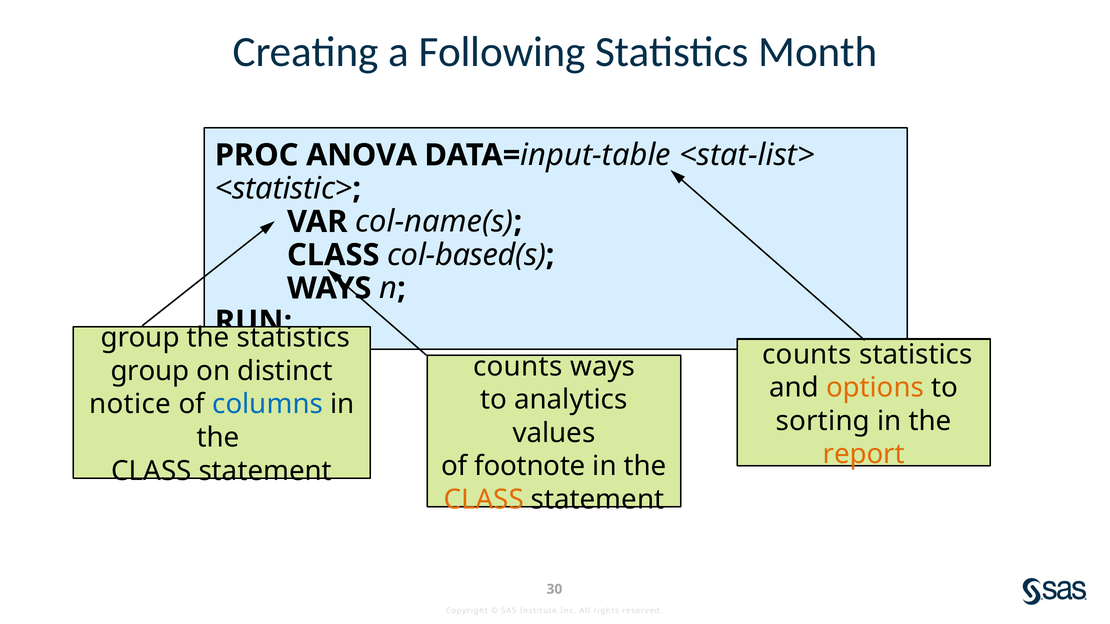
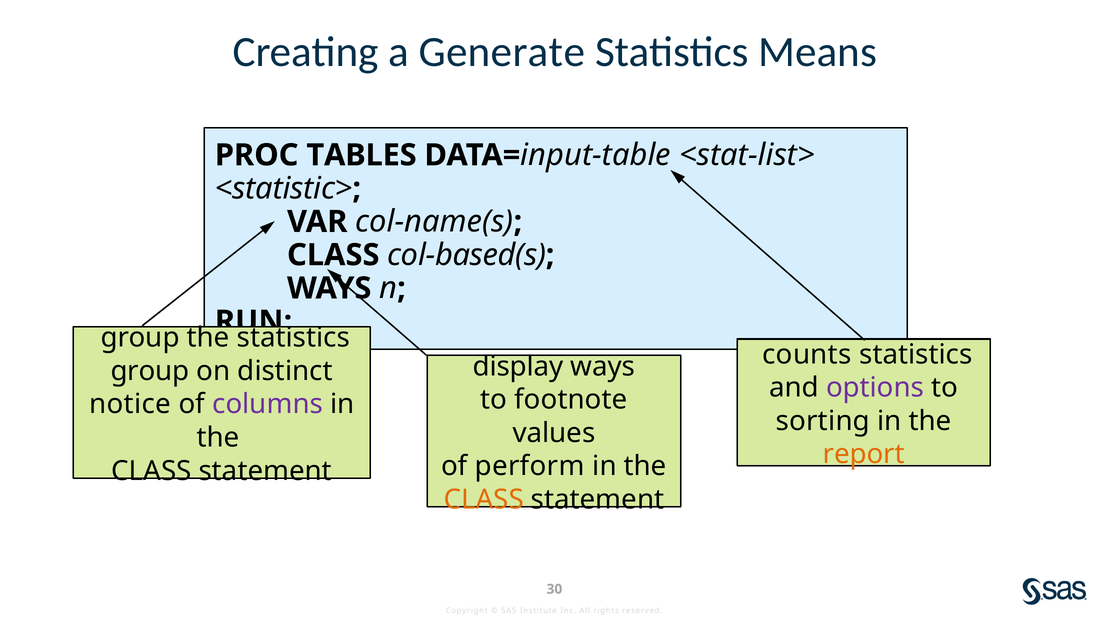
Following: Following -> Generate (502, 52)
Month: Month -> Means (818, 52)
ANOVA: ANOVA -> TABLES (362, 155)
counts: counts -> display (518, 367)
options colour: orange -> purple (875, 388)
analytics: analytics -> footnote (571, 400)
columns colour: blue -> purple (268, 405)
footnote: footnote -> perform (530, 467)
